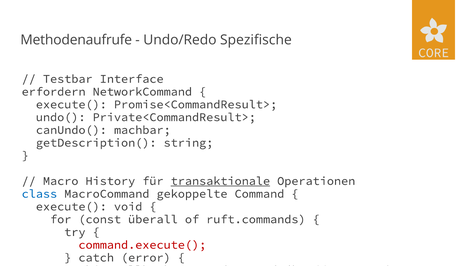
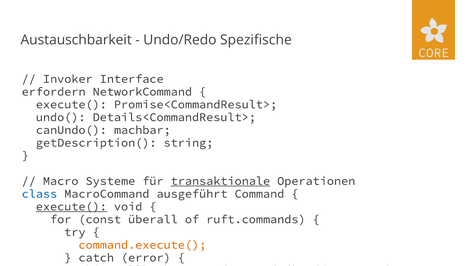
Methodenaufrufe: Methodenaufrufe -> Austauschbarkeit (76, 40)
Testbar: Testbar -> Invoker (68, 79)
Private<CommandResult>: Private<CommandResult> -> Details<CommandResult> (174, 117)
History: History -> Systeme (110, 181)
gekoppelte: gekoppelte -> ausgeführt (192, 194)
execute( underline: none -> present (71, 207)
command.execute( colour: red -> orange (142, 245)
